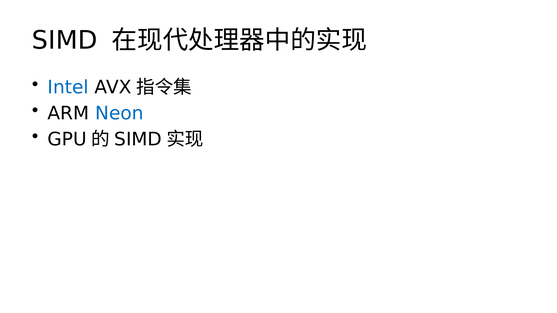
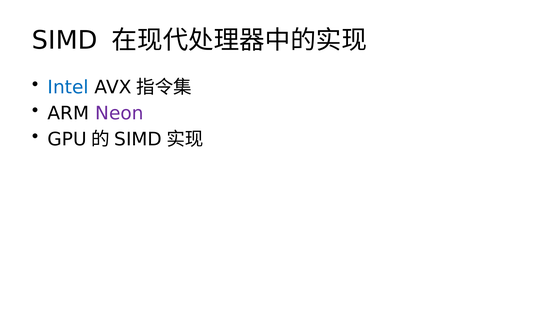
Neon colour: blue -> purple (119, 114)
